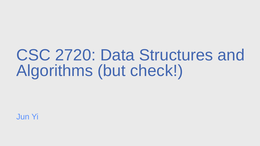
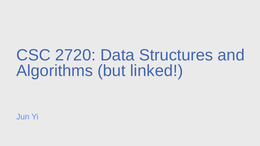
check: check -> linked (157, 71)
